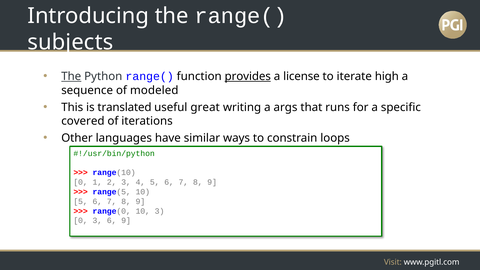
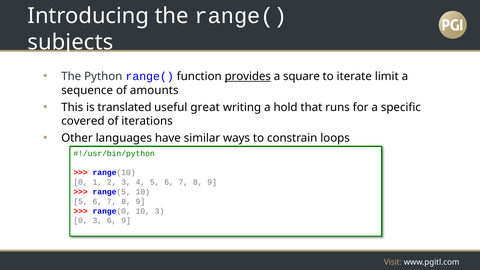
The underline: present -> none (71, 76)
license: license -> square (301, 76)
high: high -> limit (387, 76)
modeled: modeled -> amounts (154, 90)
args: args -> hold (286, 107)
